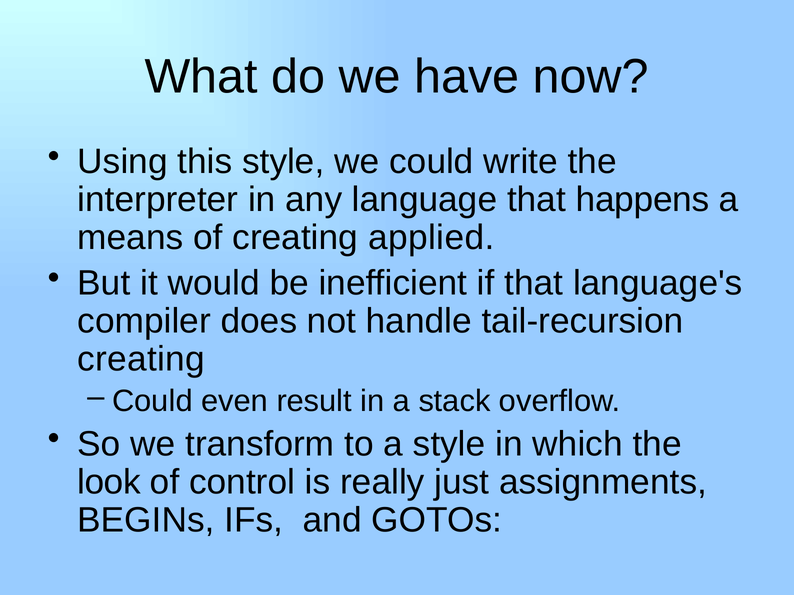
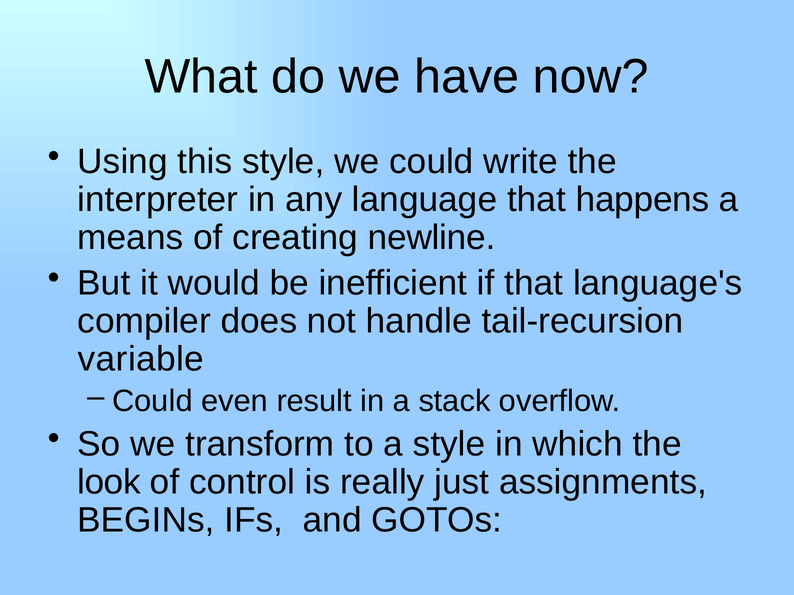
applied: applied -> newline (432, 238)
creating: creating -> variable (141, 360)
